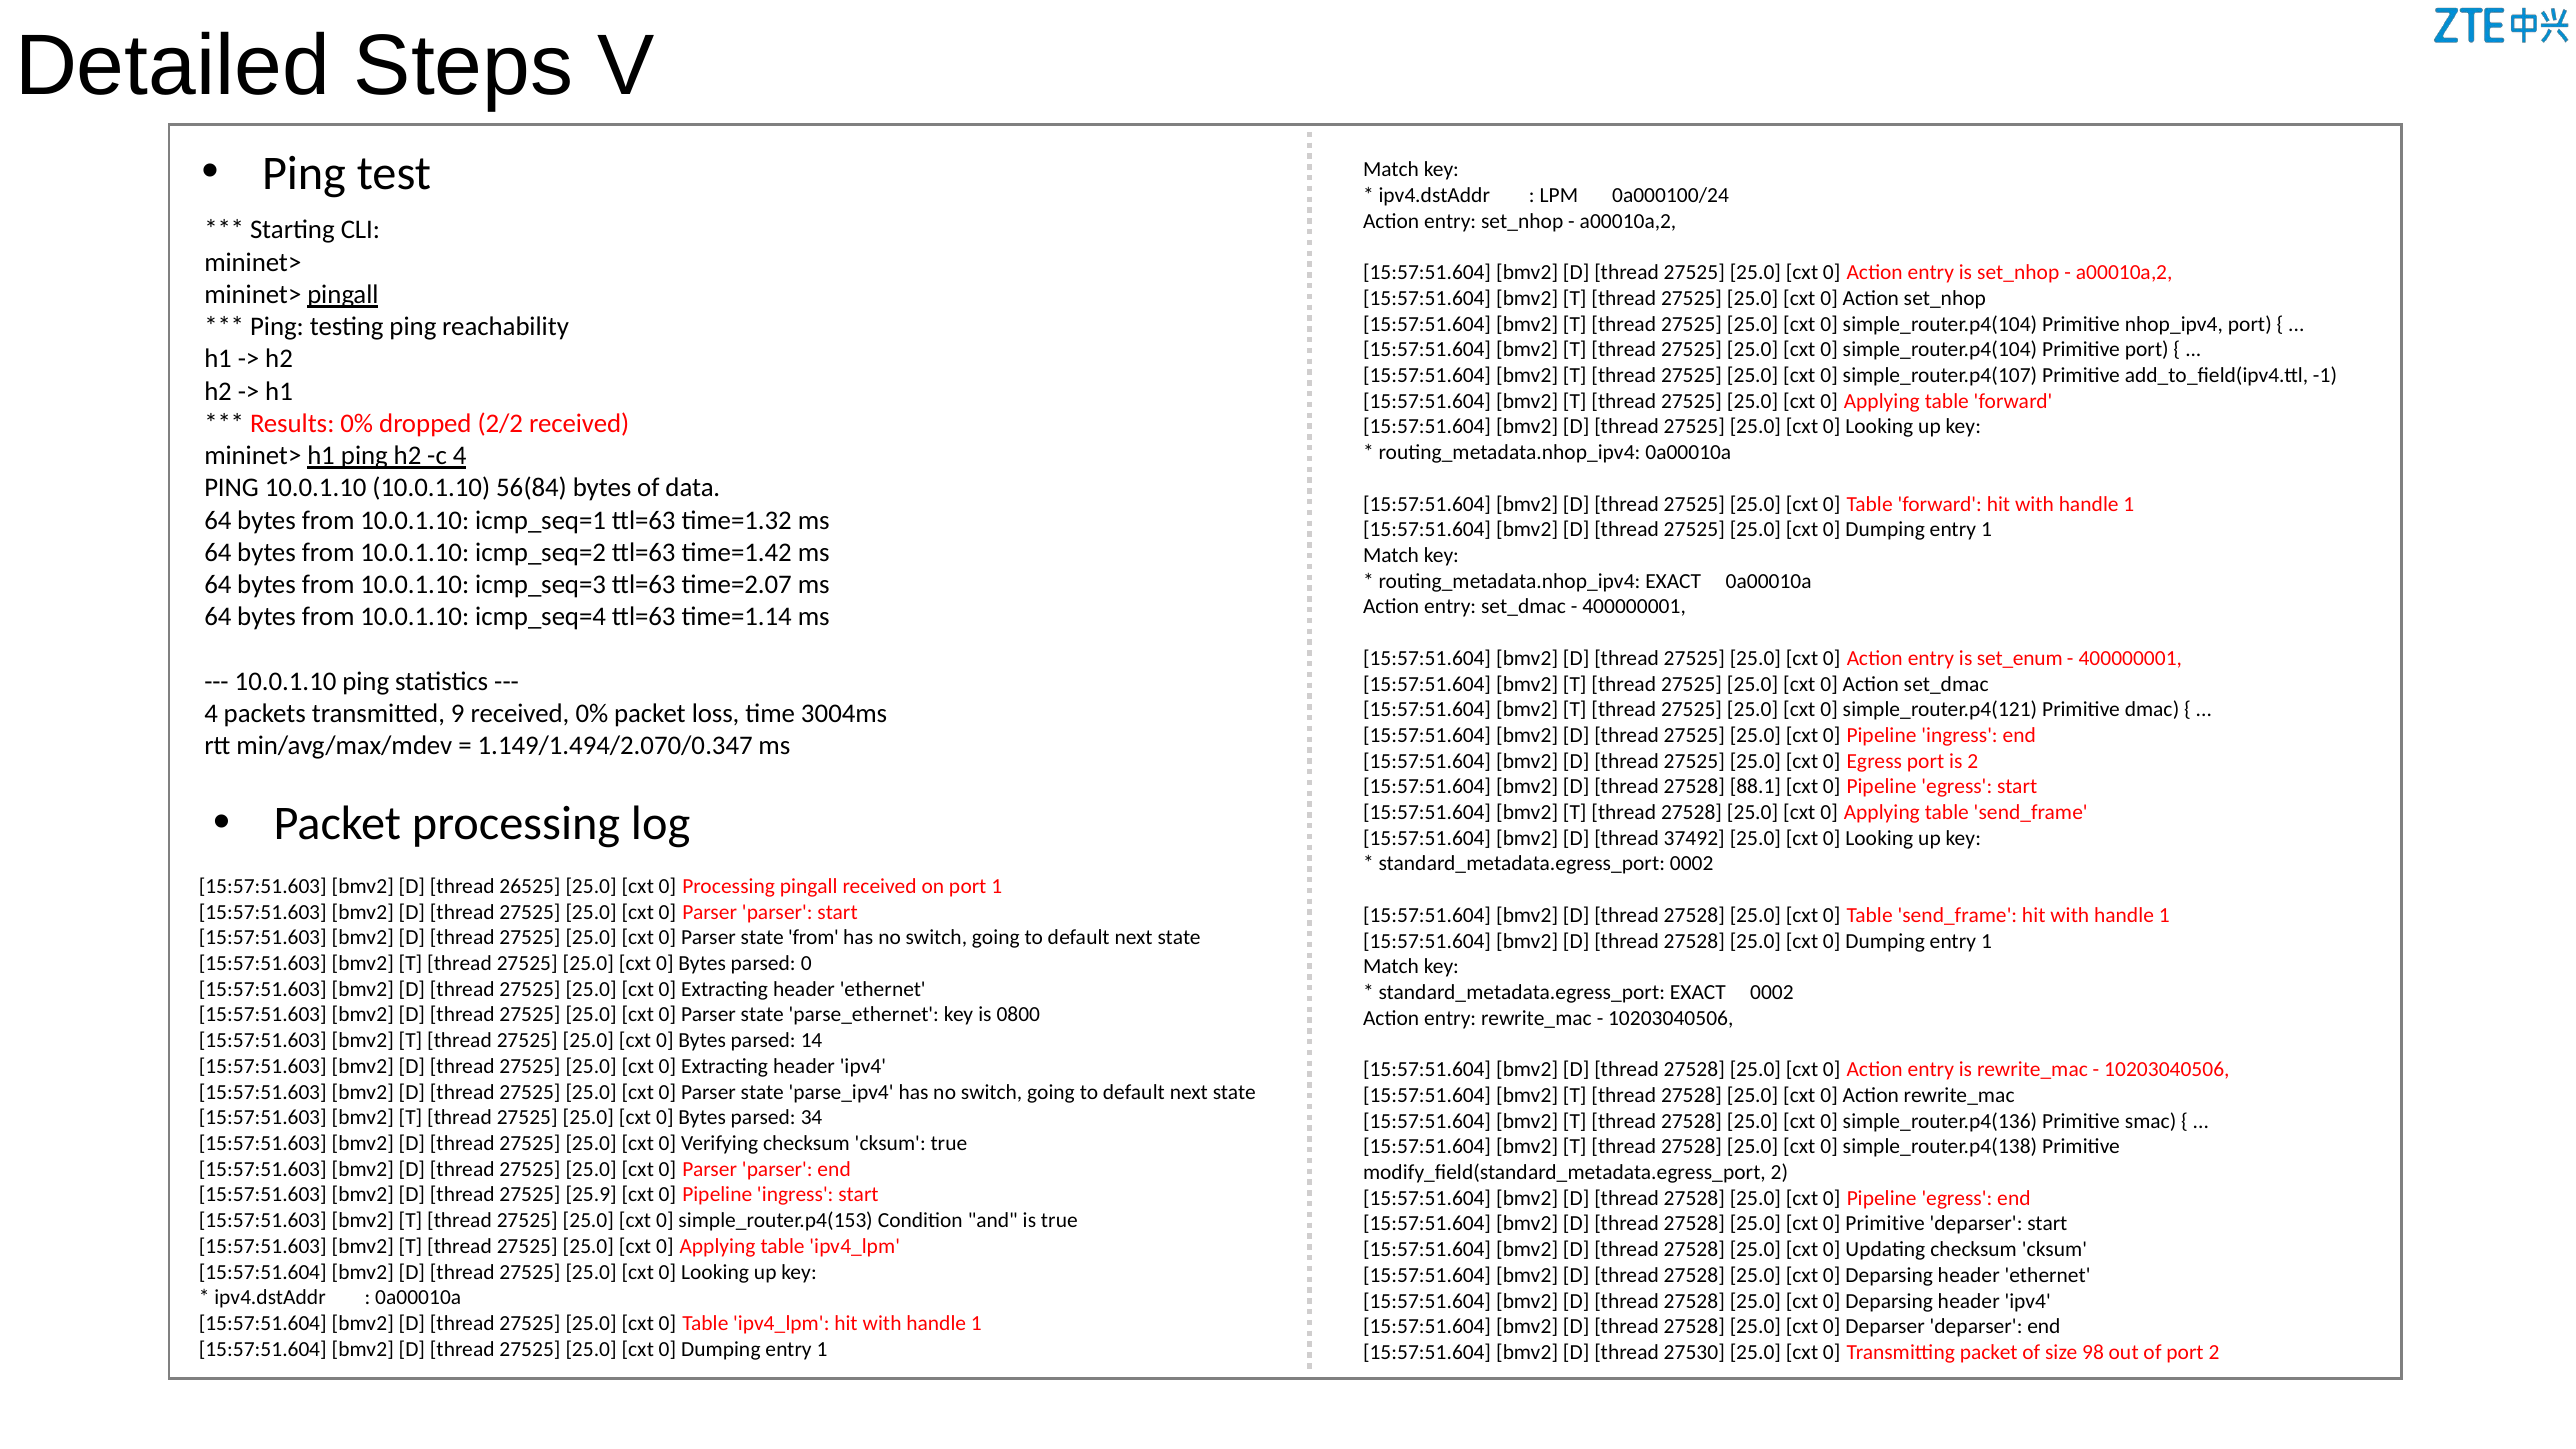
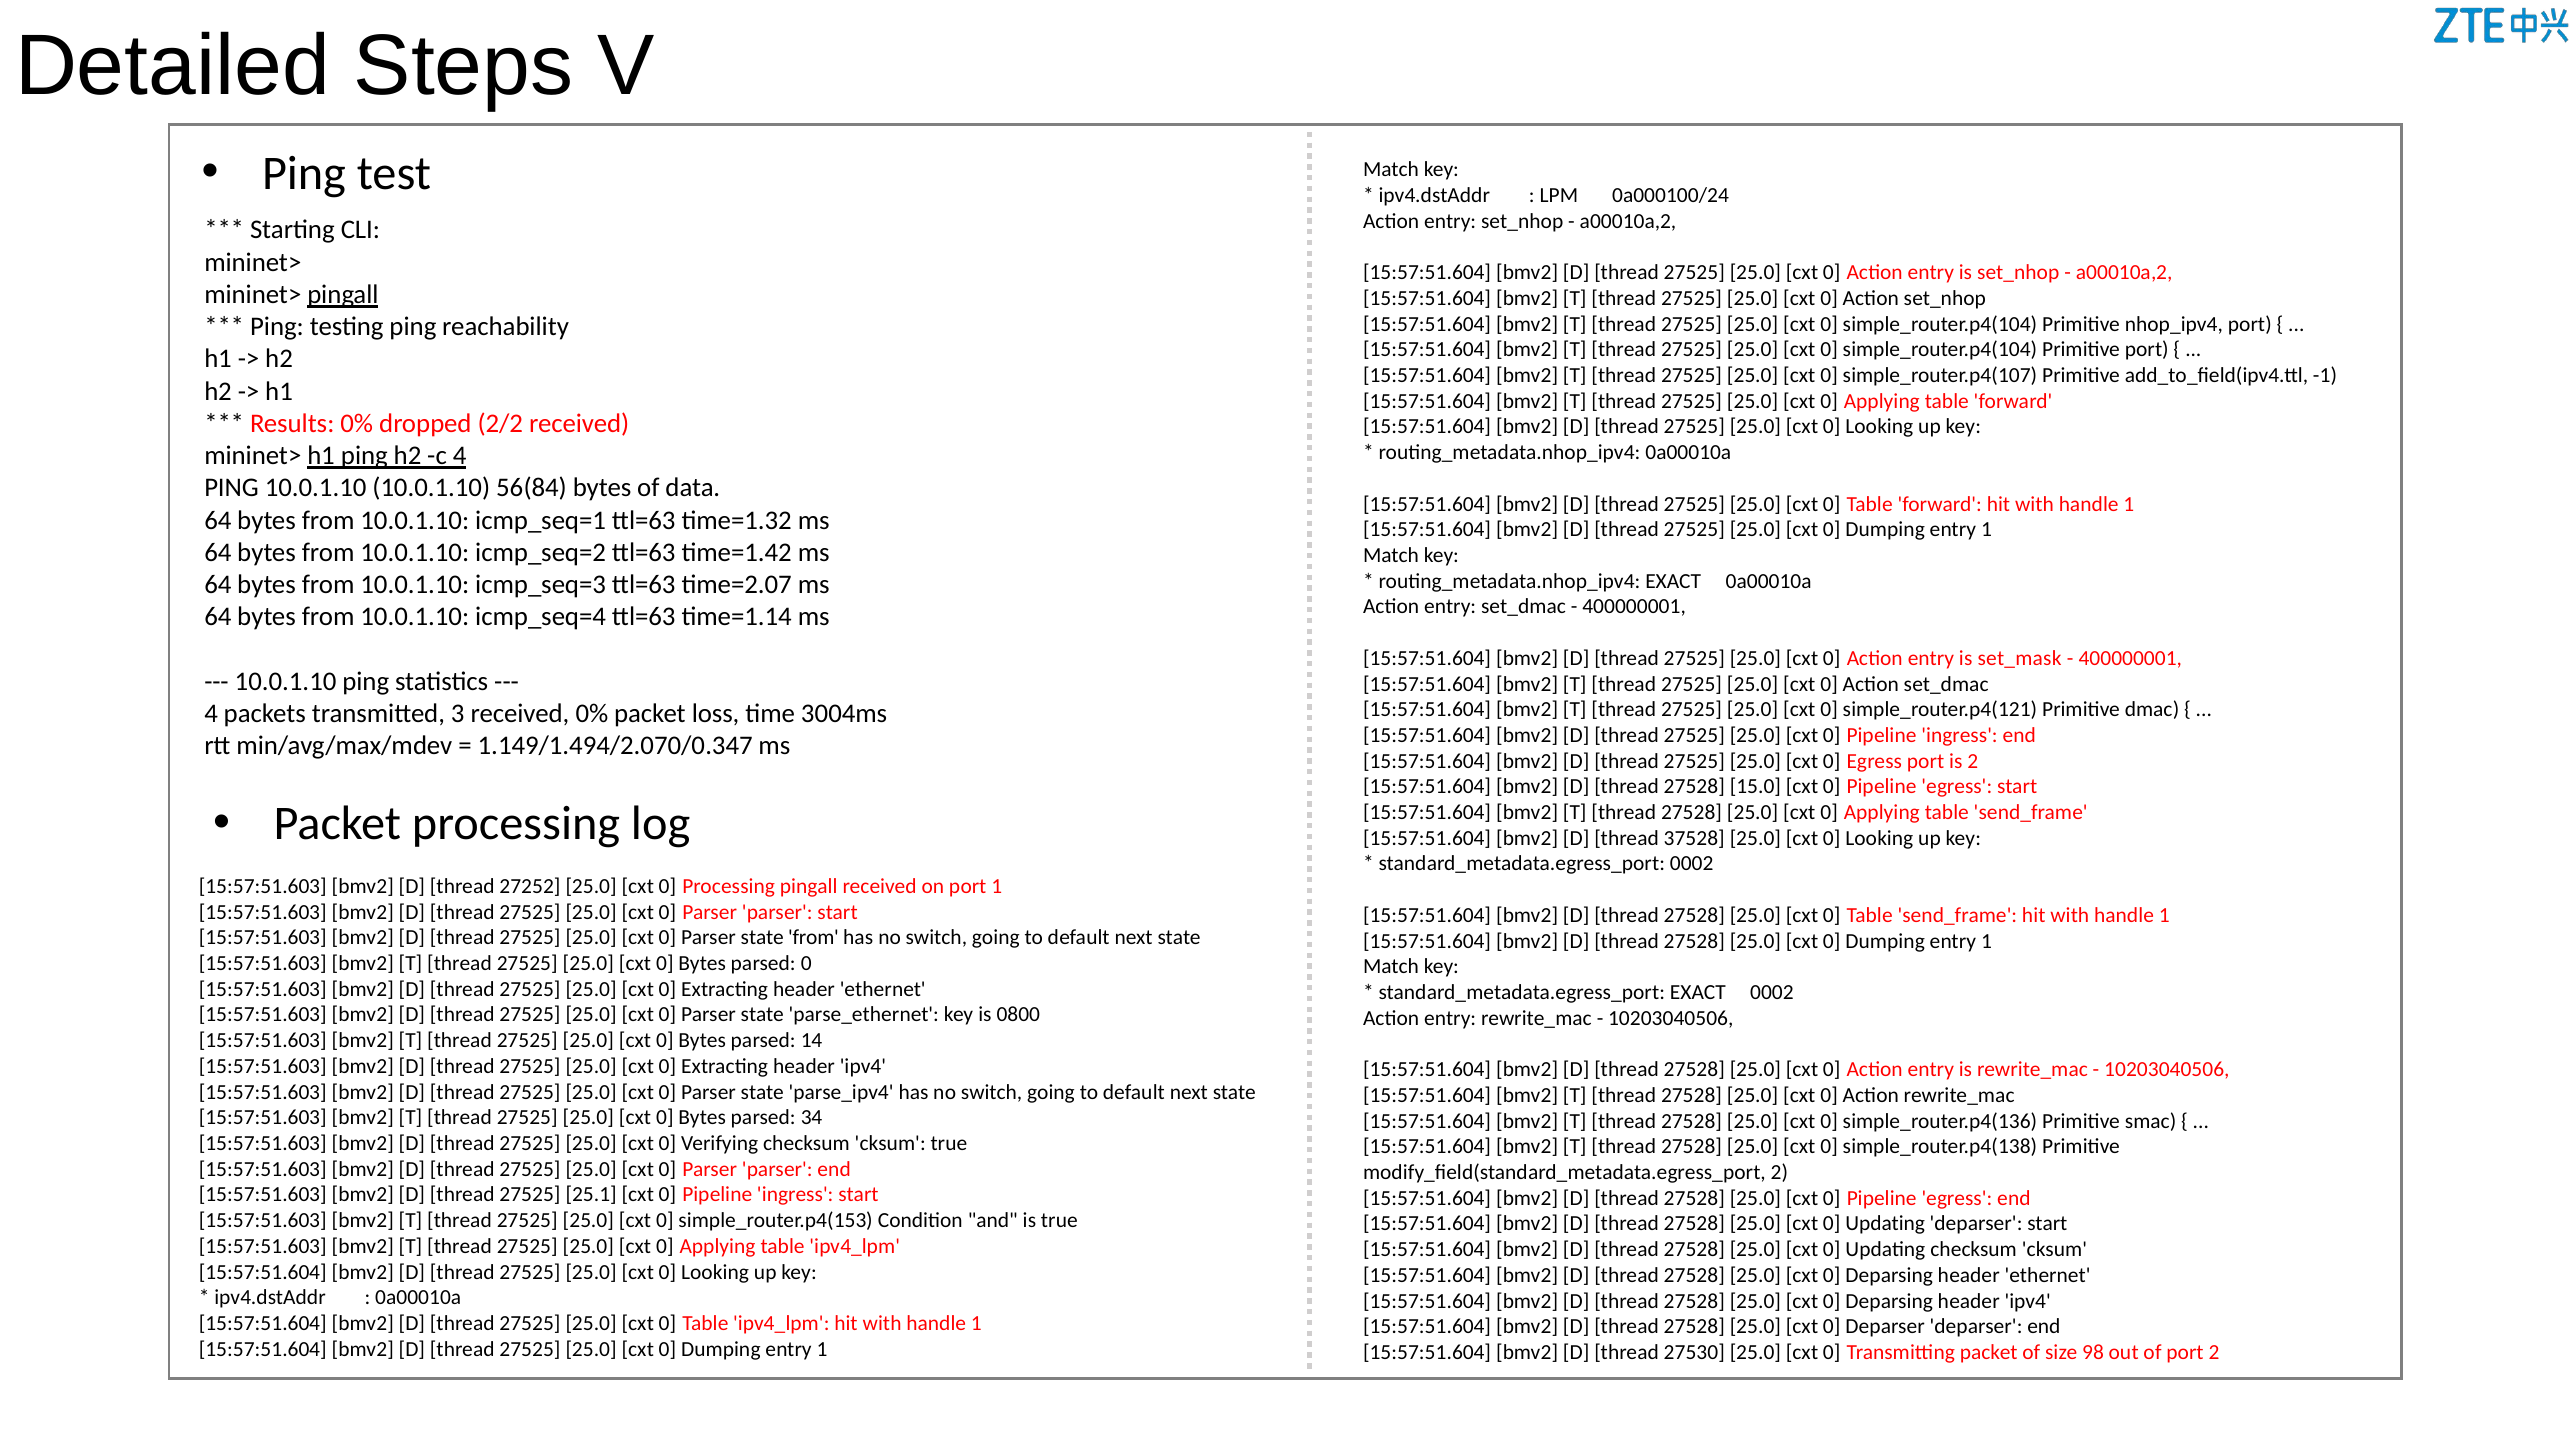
set_enum: set_enum -> set_mask (2020, 658)
9: 9 -> 3 (458, 714)
88.1: 88.1 -> 15.0 (1755, 787)
37492: 37492 -> 37528 (1694, 838)
26525: 26525 -> 27252 (530, 886)
25.9: 25.9 -> 25.1 (591, 1195)
Primitive: Primitive -> Updating (1885, 1224)
